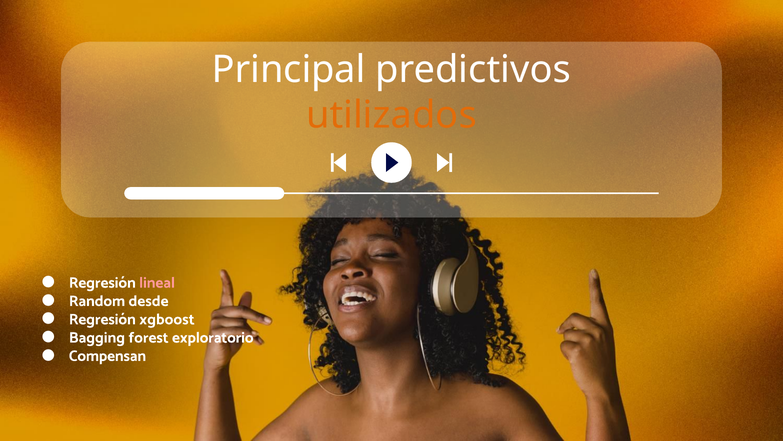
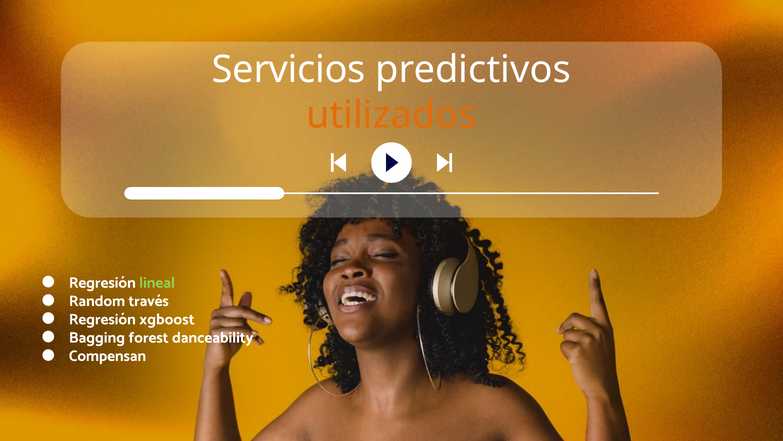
Principal: Principal -> Servicios (289, 69)
lineal colour: pink -> light green (157, 282)
desde: desde -> través (149, 301)
exploratorio: exploratorio -> danceability (213, 337)
